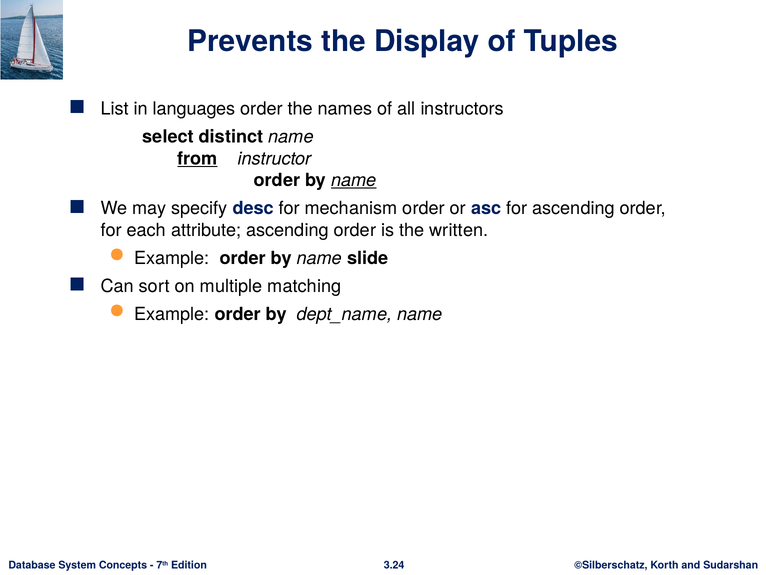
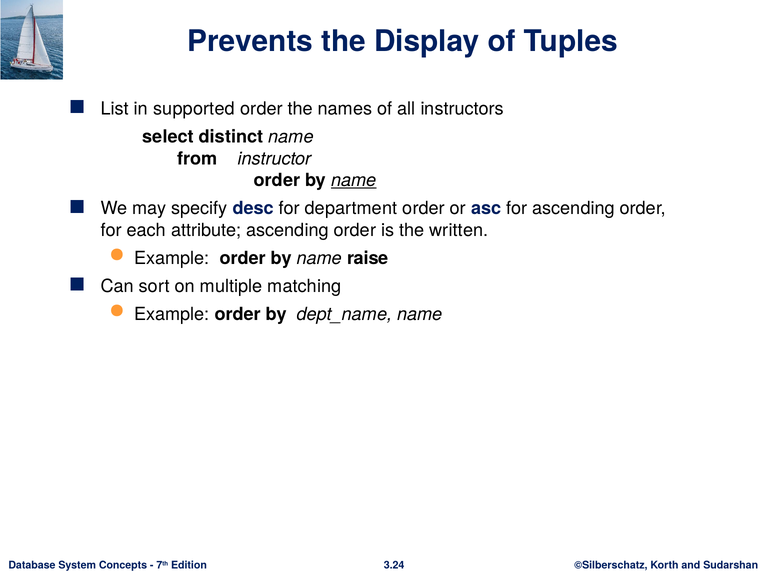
languages: languages -> supported (194, 109)
from underline: present -> none (197, 159)
mechanism: mechanism -> department (351, 208)
slide: slide -> raise (368, 258)
